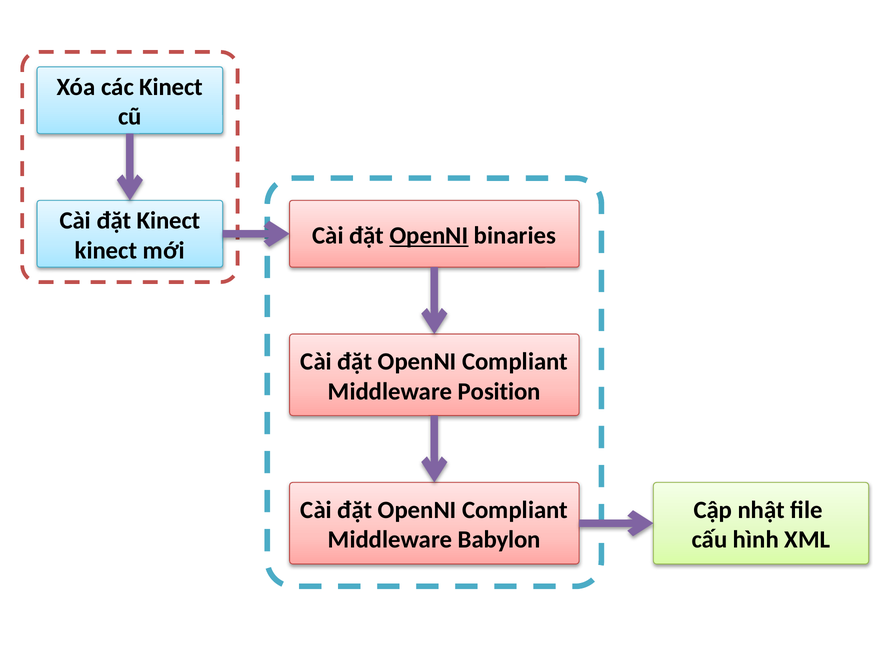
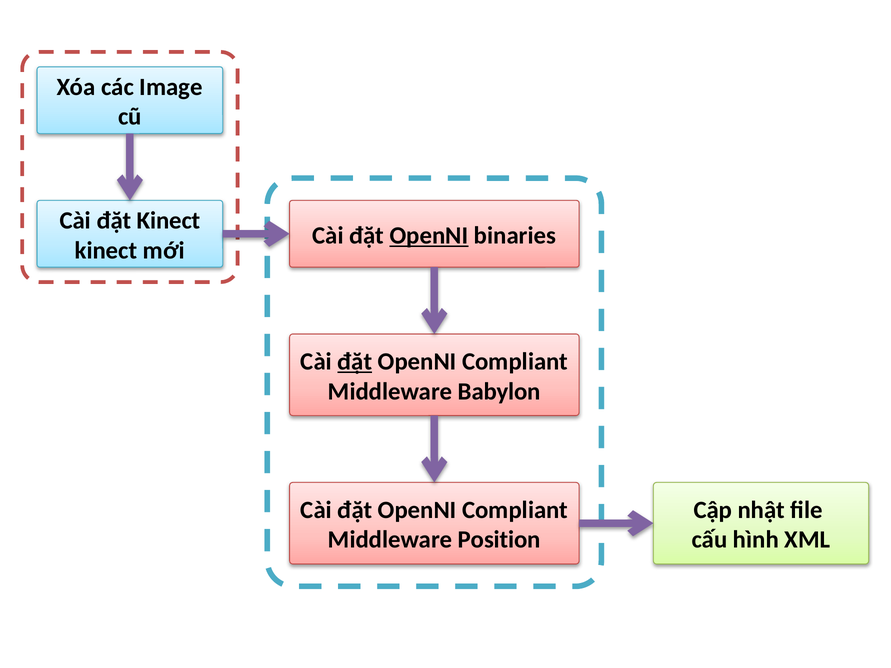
các Kinect: Kinect -> Image (171, 87)
đặt underline: none -> present (355, 362)
Position: Position -> Babylon (499, 391)
Babylon: Babylon -> Position (499, 540)
